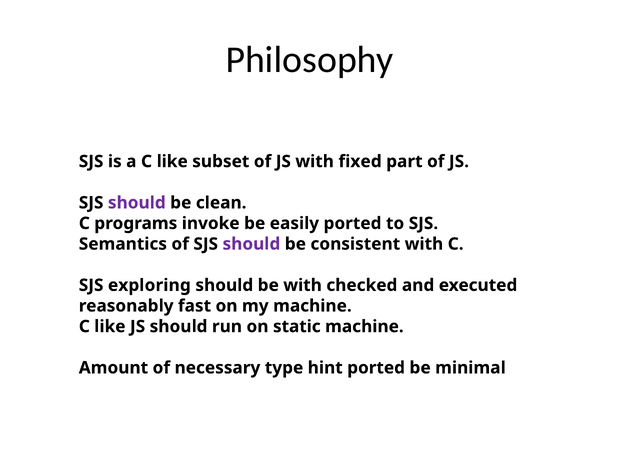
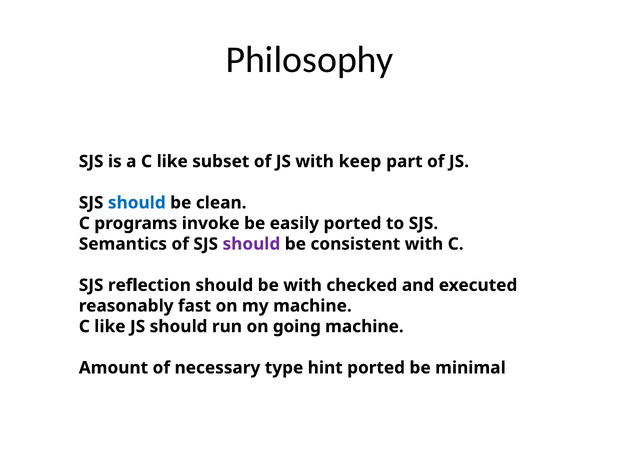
fixed: fixed -> keep (360, 162)
should colour: purple -> blue (137, 203)
exploring: exploring -> reflection (149, 285)
static: static -> going (297, 327)
